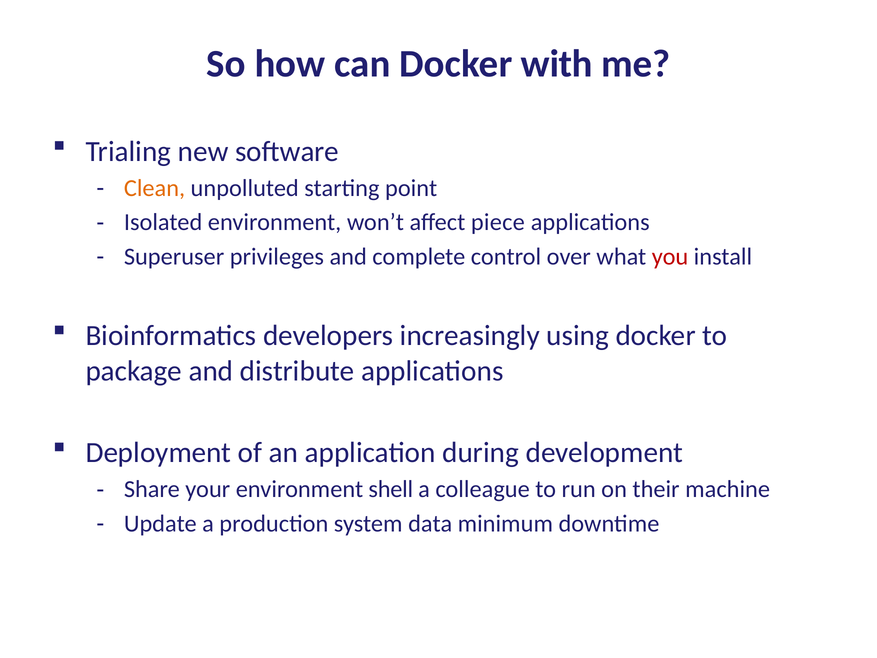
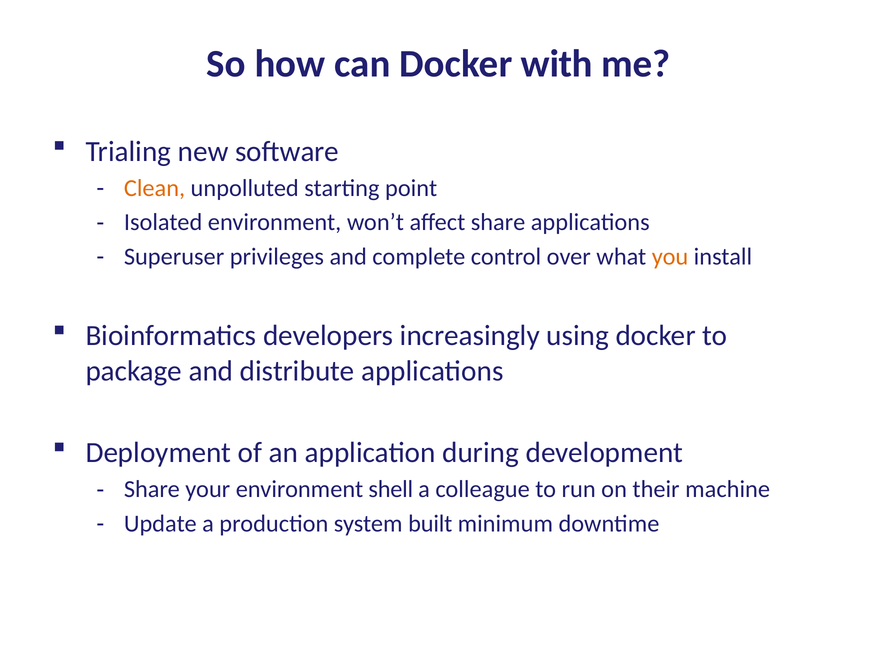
affect piece: piece -> share (498, 222)
you colour: red -> orange (670, 256)
data: data -> built (430, 523)
